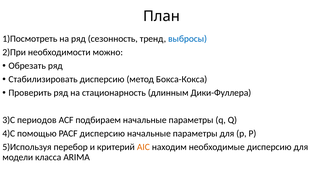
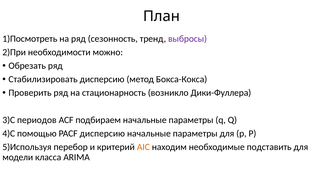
выбросы colour: blue -> purple (188, 39)
длинным: длинным -> возникло (168, 93)
необходимые дисперсию: дисперсию -> подставить (269, 147)
